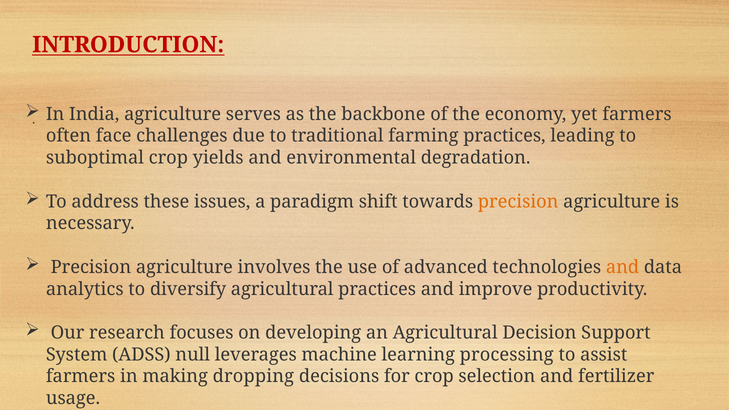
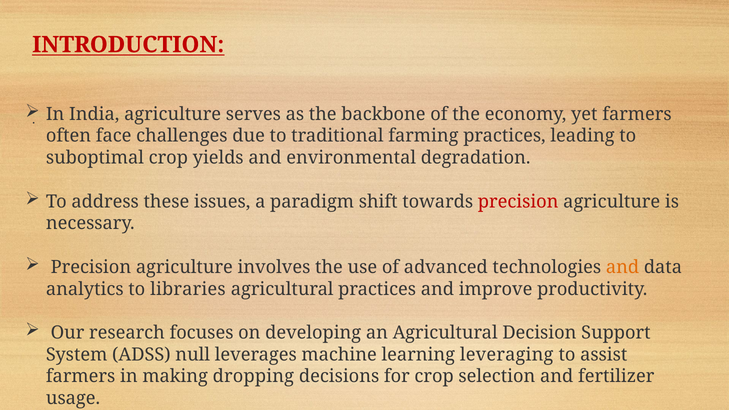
precision colour: orange -> red (518, 202)
diversify: diversify -> libraries (188, 289)
processing: processing -> leveraging (507, 355)
